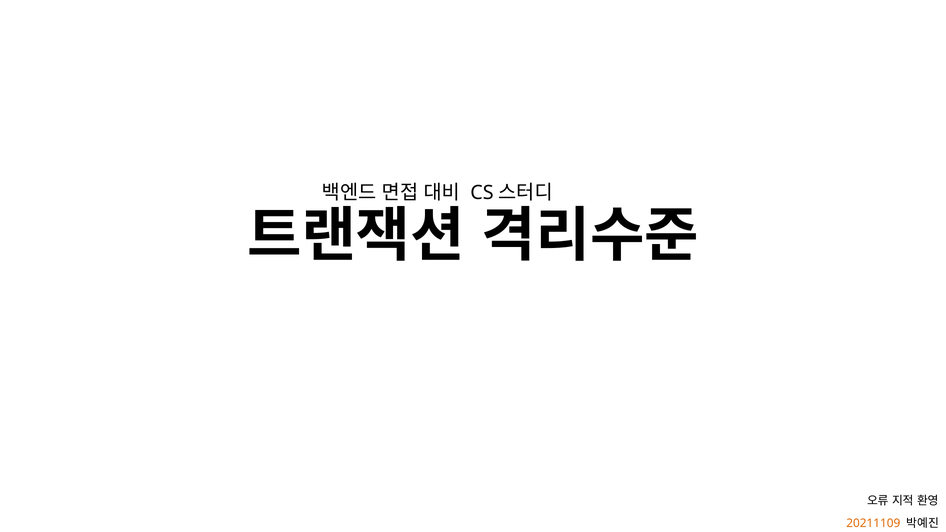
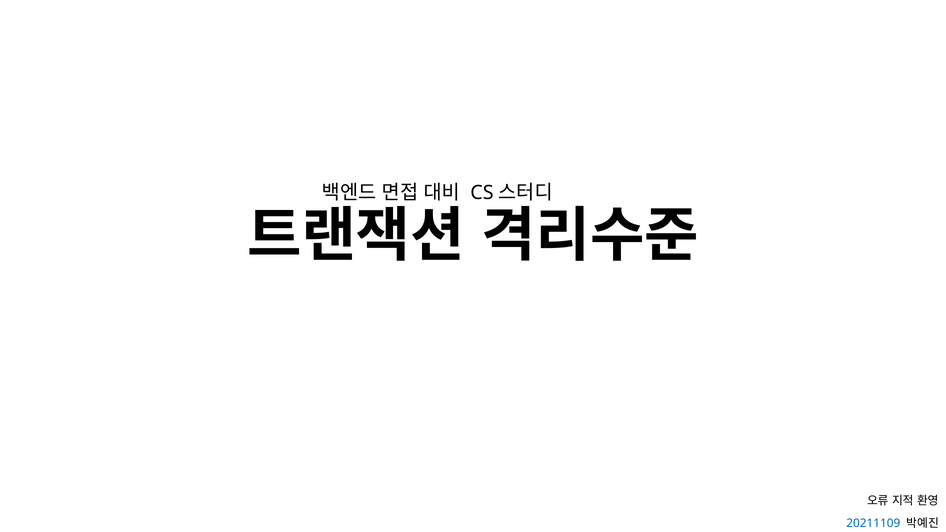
20211109 colour: orange -> blue (873, 523)
